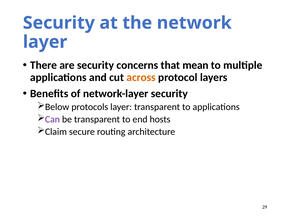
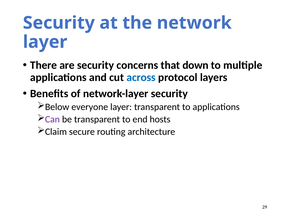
mean: mean -> down (196, 65)
across colour: orange -> blue (141, 78)
protocols: protocols -> everyone (90, 107)
